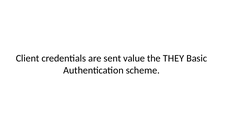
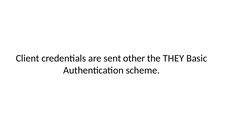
value: value -> other (134, 59)
